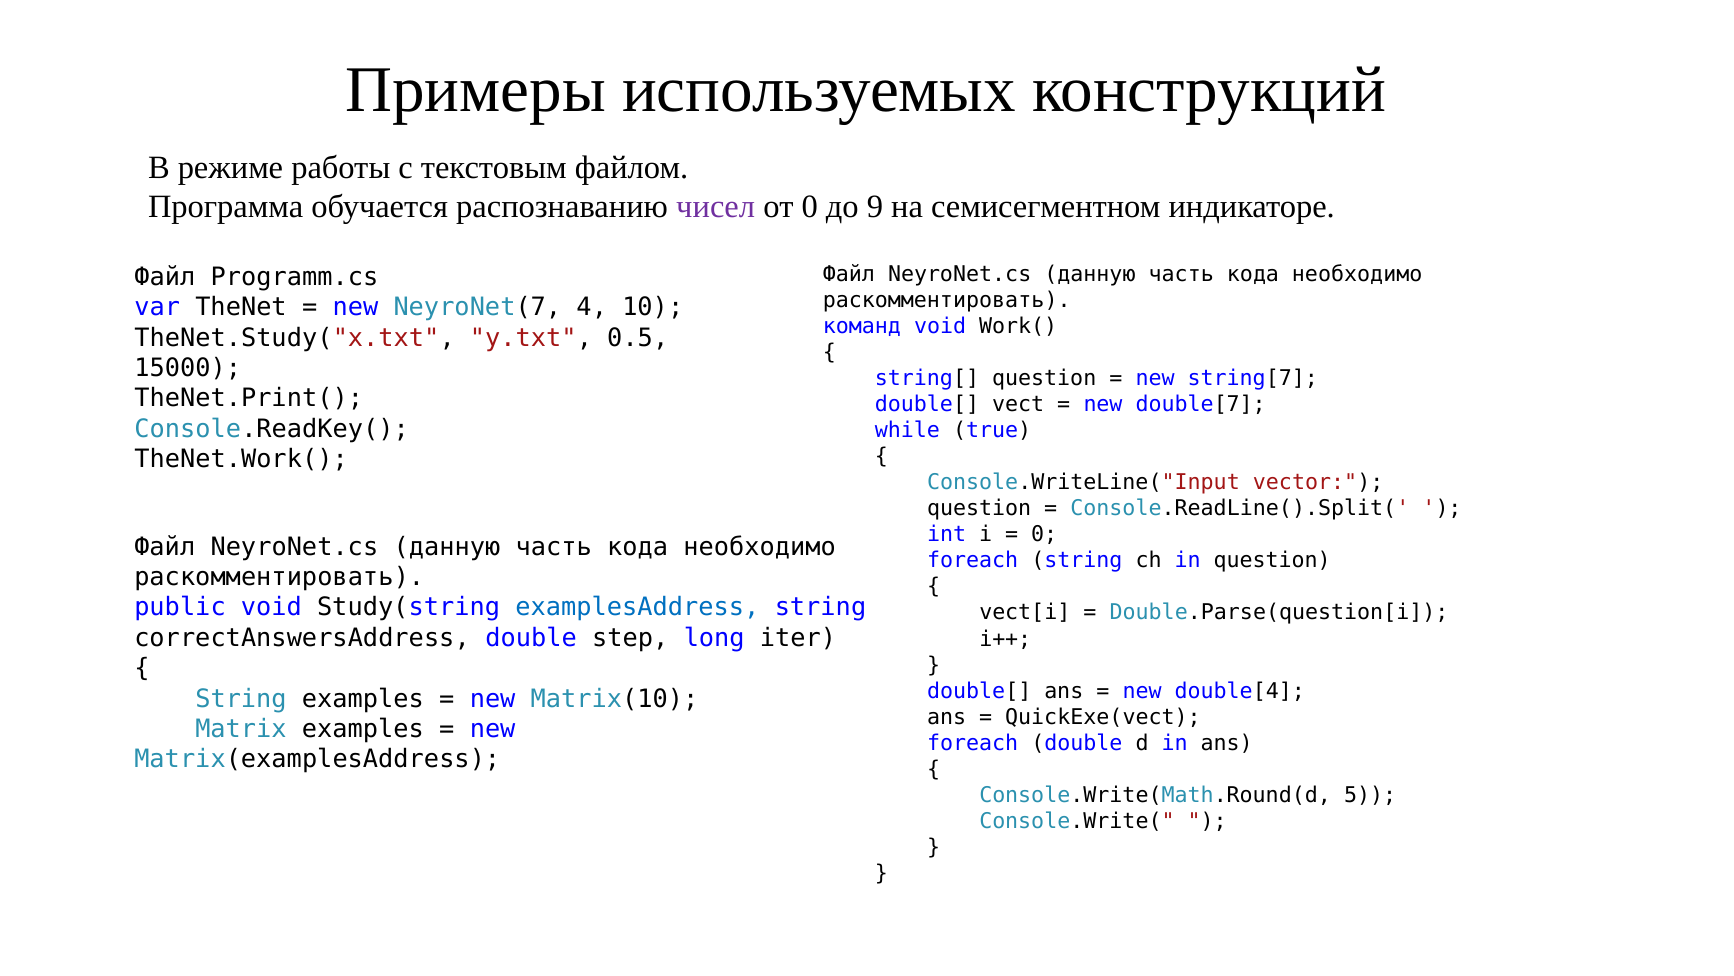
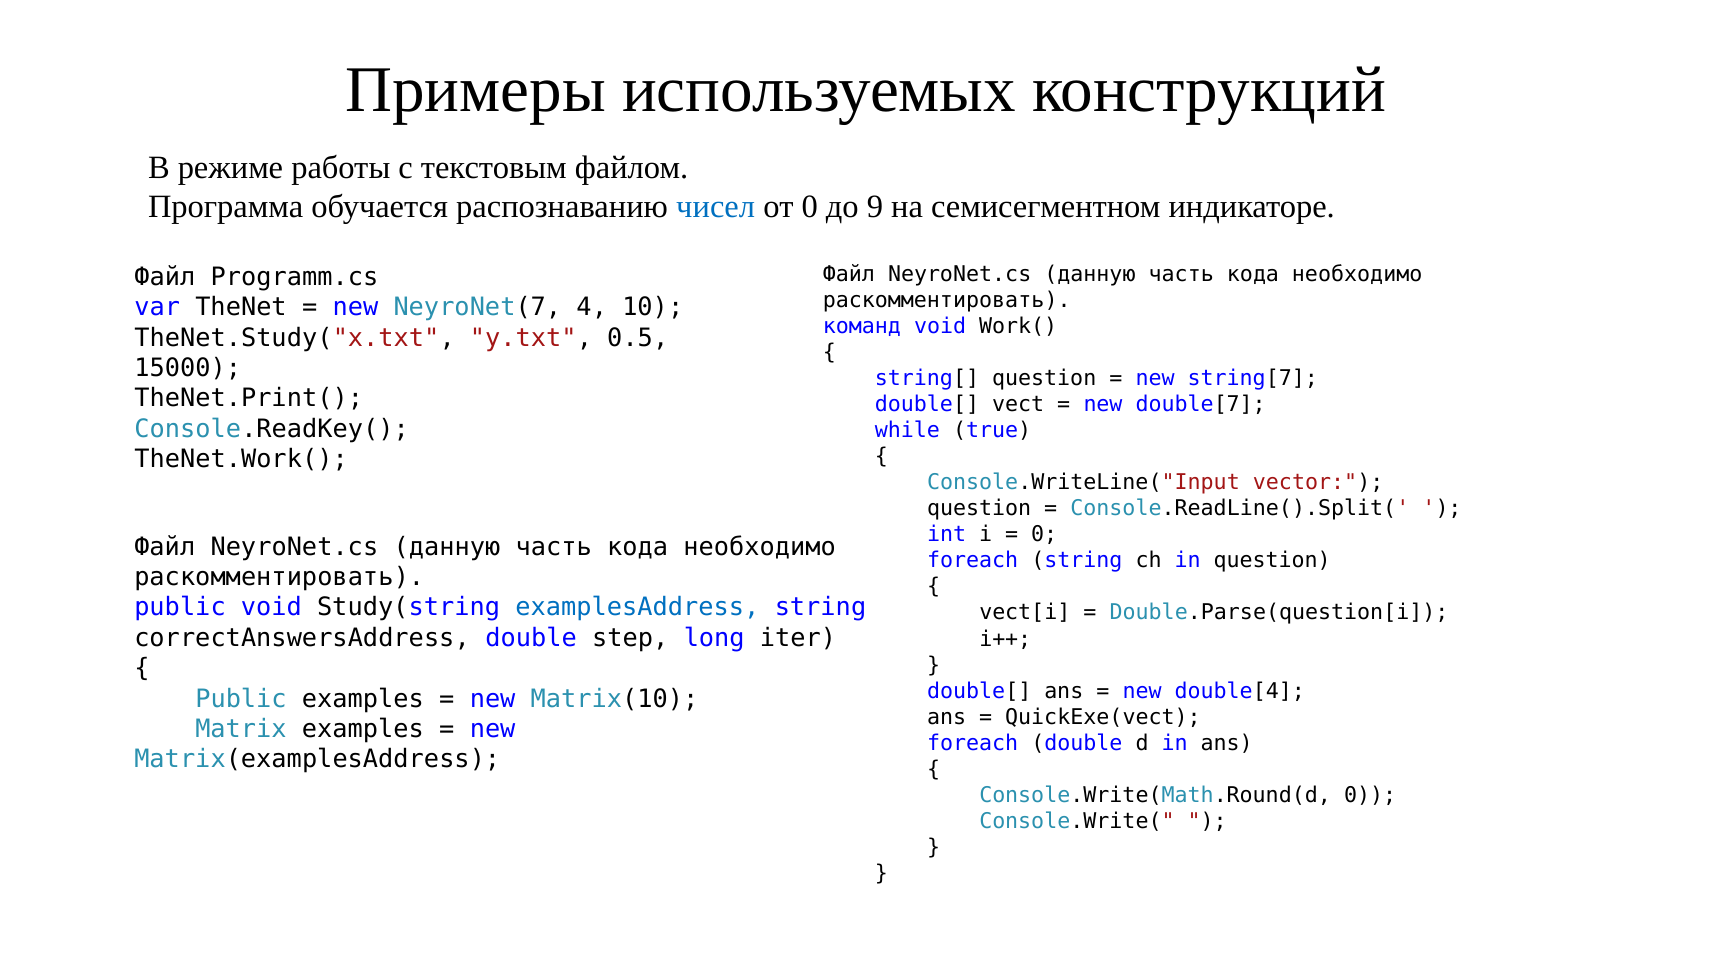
чисел colour: purple -> blue (716, 206)
String: String -> Public (241, 698)
Console.Write(Math.Round(d 5: 5 -> 0 (1370, 794)
